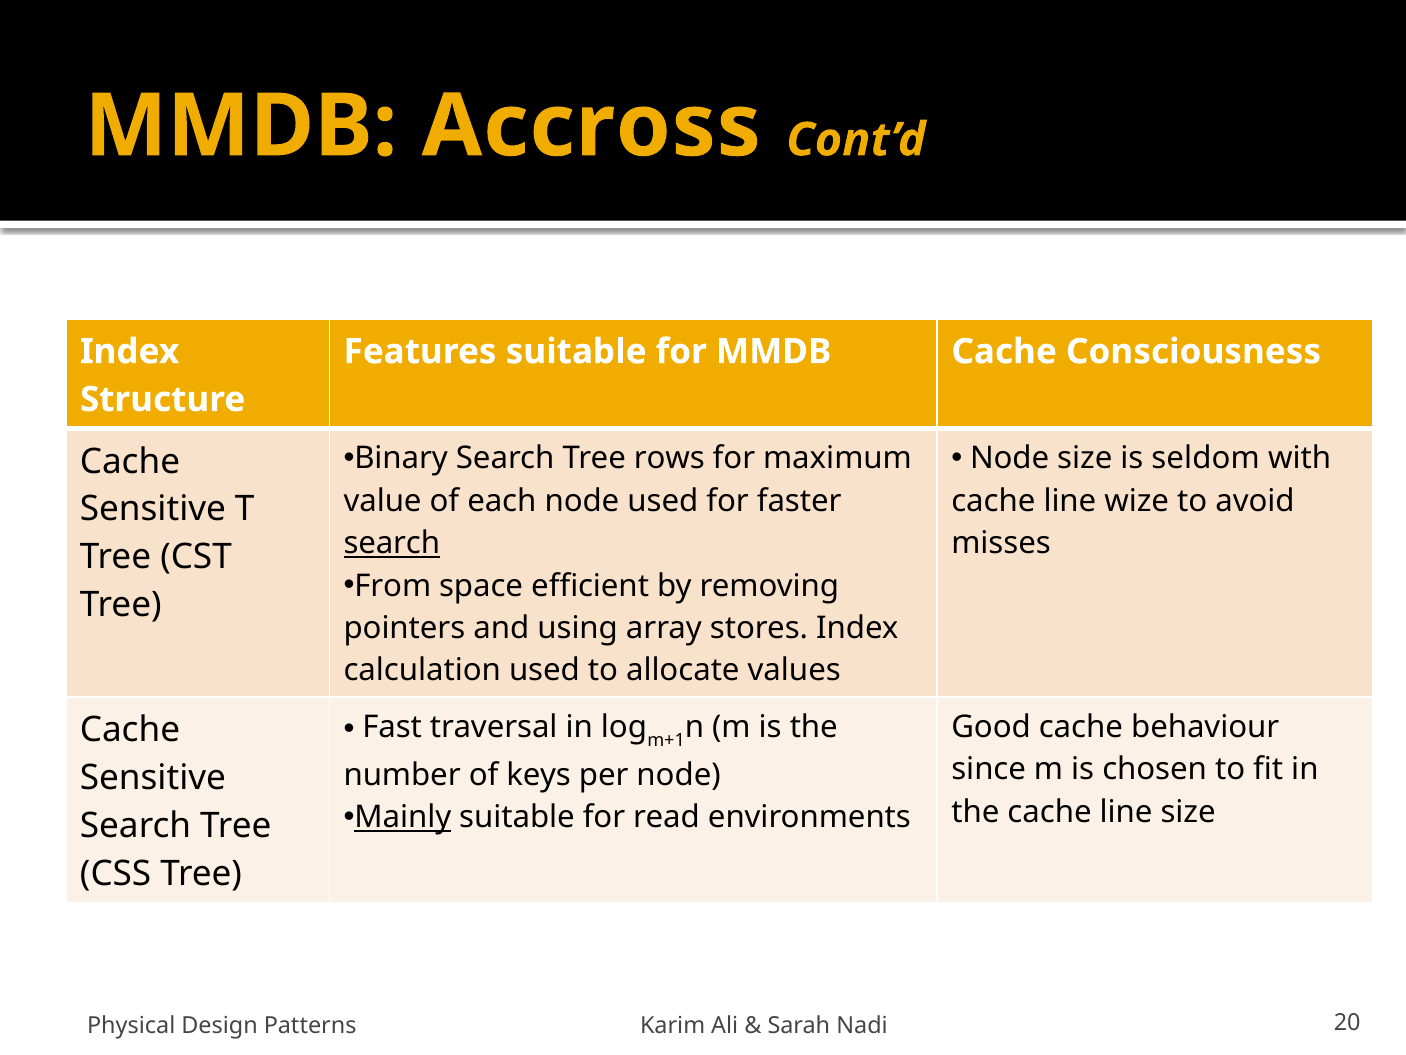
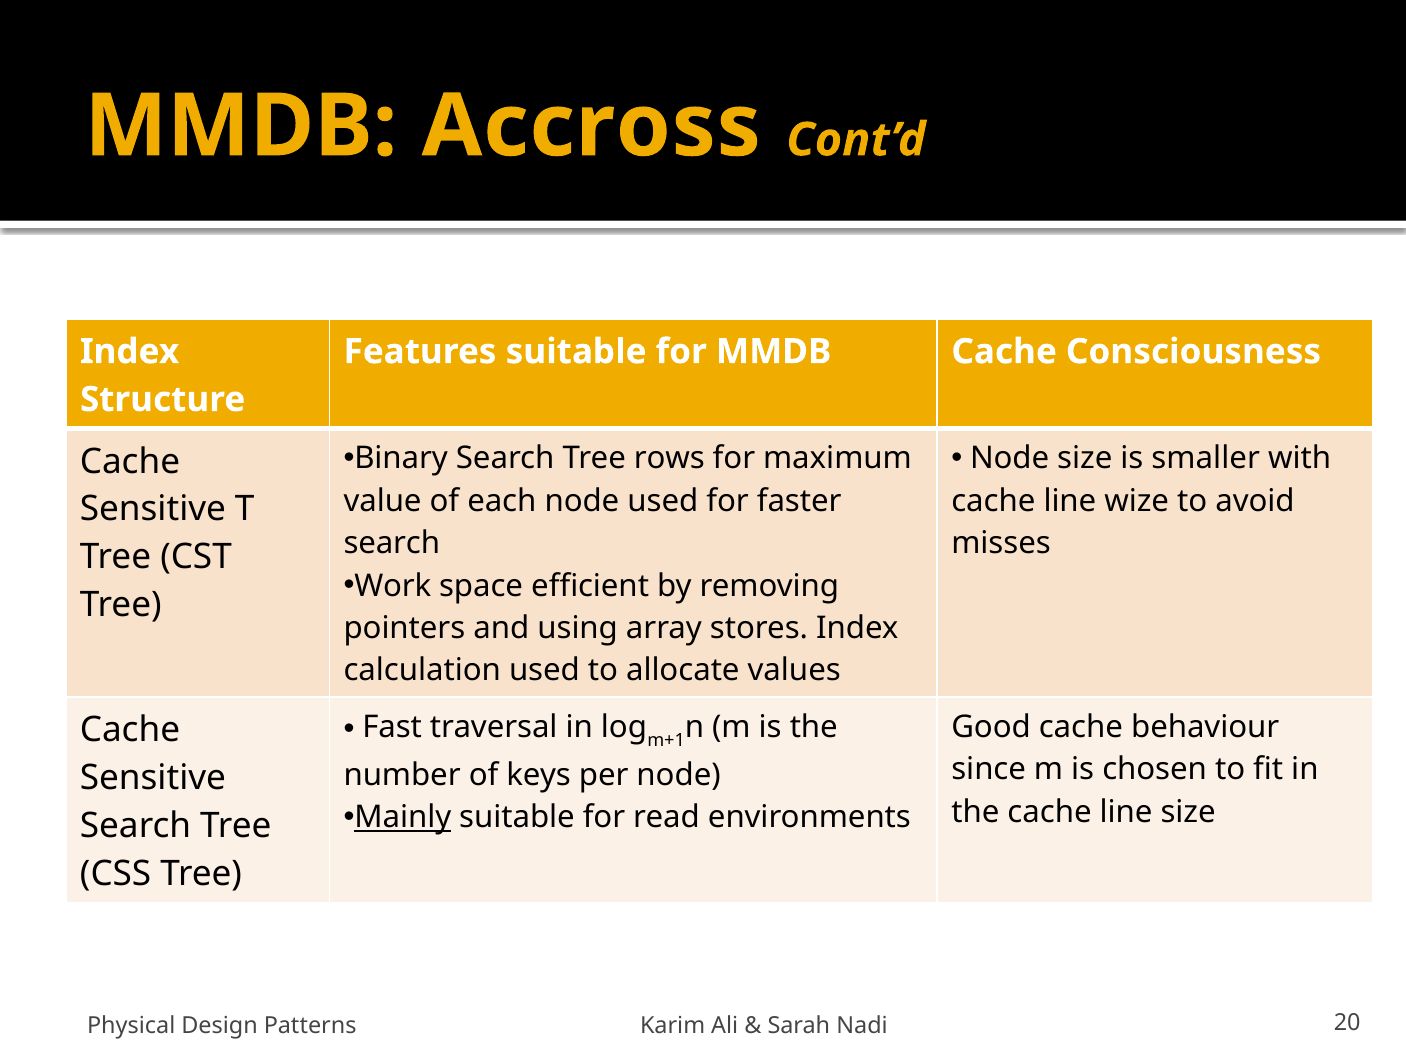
seldom: seldom -> smaller (1206, 458)
search underline: present -> none (392, 543)
From: From -> Work (393, 586)
